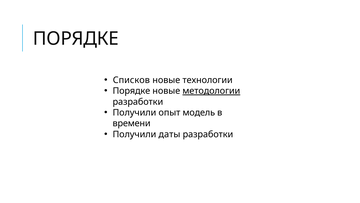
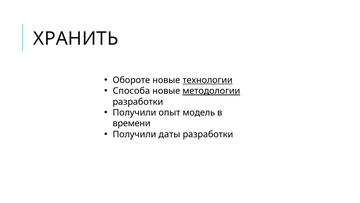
ПОРЯДКЕ: ПОРЯДКЕ -> ХРАНИТЬ (76, 39)
Списков: Списков -> Обороте (131, 80)
технологии underline: none -> present (208, 80)
Порядке: Порядке -> Способа (131, 91)
